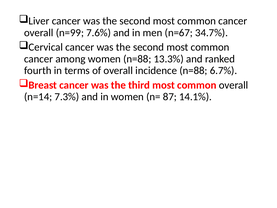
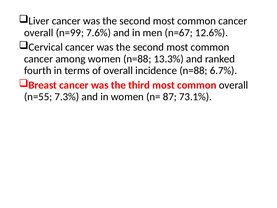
34.7%: 34.7% -> 12.6% (212, 33)
n=14: n=14 -> n=55 (38, 97)
14.1%: 14.1% -> 73.1% (196, 97)
